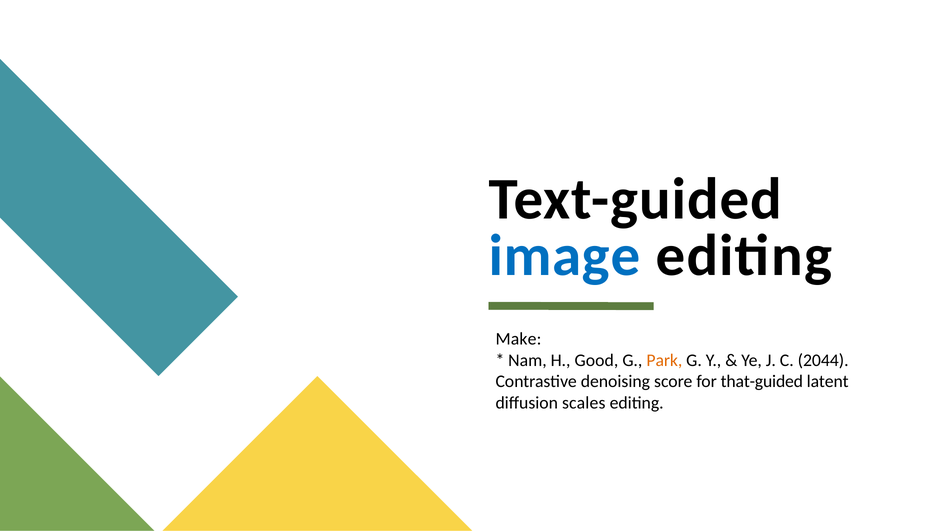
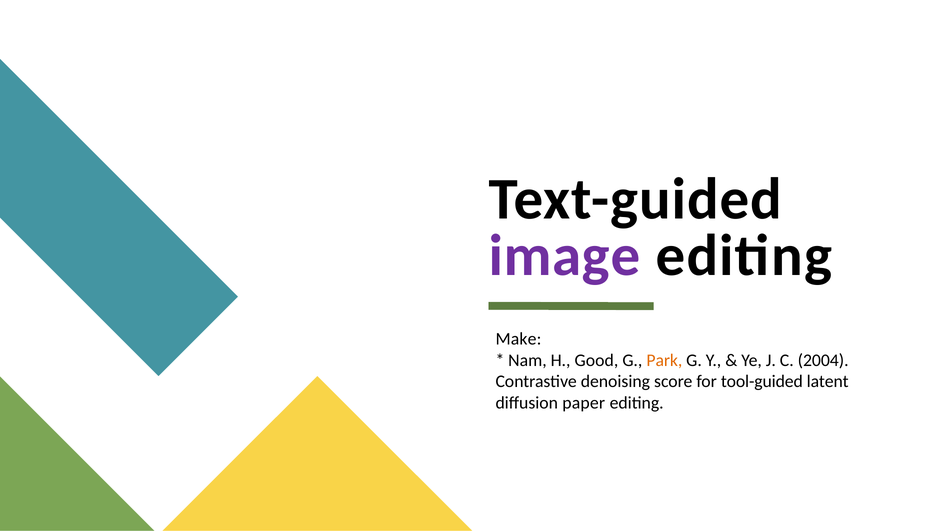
image colour: blue -> purple (564, 256)
2044: 2044 -> 2004 (823, 360)
that-guided: that-guided -> tool-guided (762, 381)
scales: scales -> paper (584, 403)
